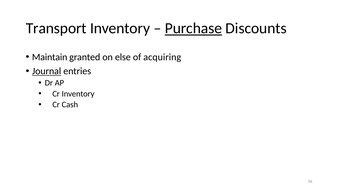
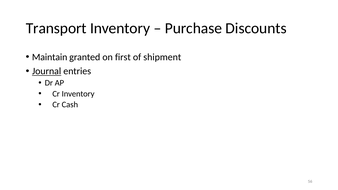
Purchase underline: present -> none (193, 28)
else: else -> first (123, 57)
acquiring: acquiring -> shipment (162, 57)
